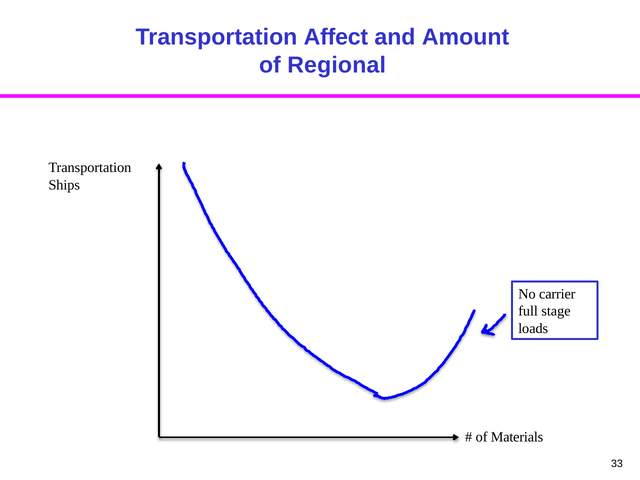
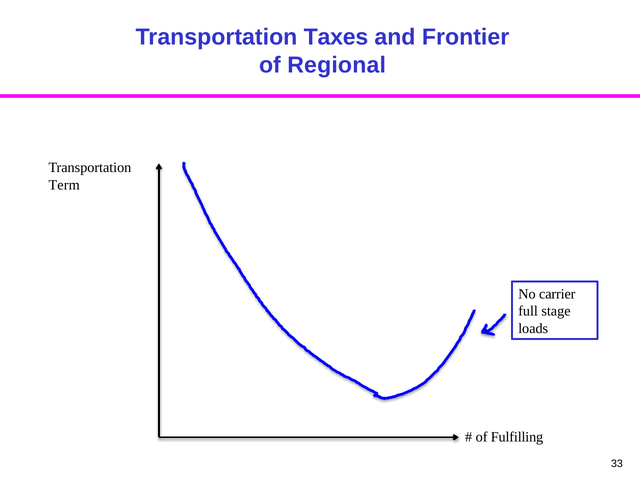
Affect: Affect -> Taxes (336, 37)
Amount: Amount -> Frontier (466, 37)
Ships: Ships -> Term (64, 185)
Materials: Materials -> Fulfilling (517, 437)
